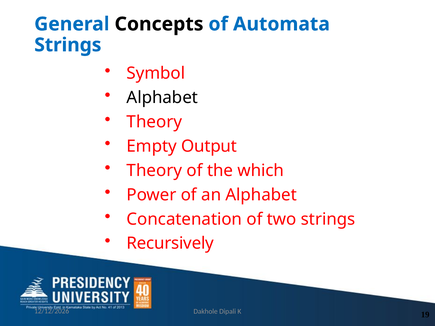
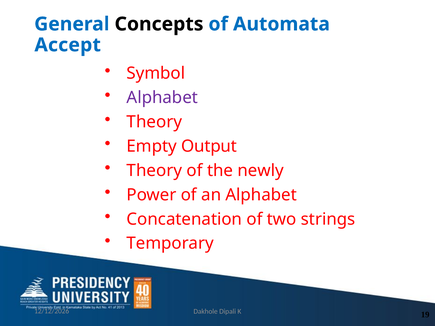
Strings: Strings -> Accept (68, 45)
Alphabet colour: black -> purple (162, 98)
which: which -> newly (261, 171)
Recursively: Recursively -> Temporary (170, 244)
